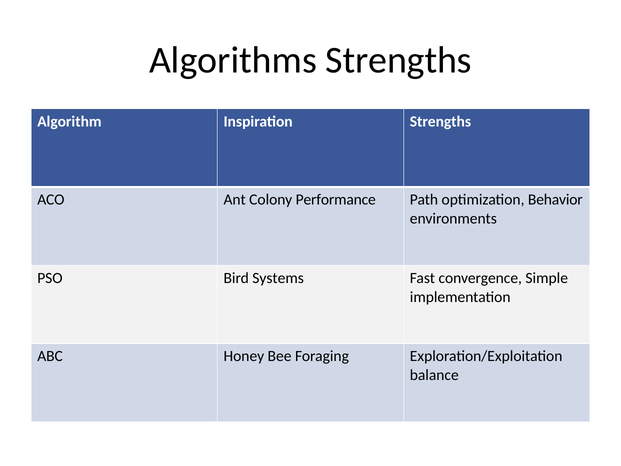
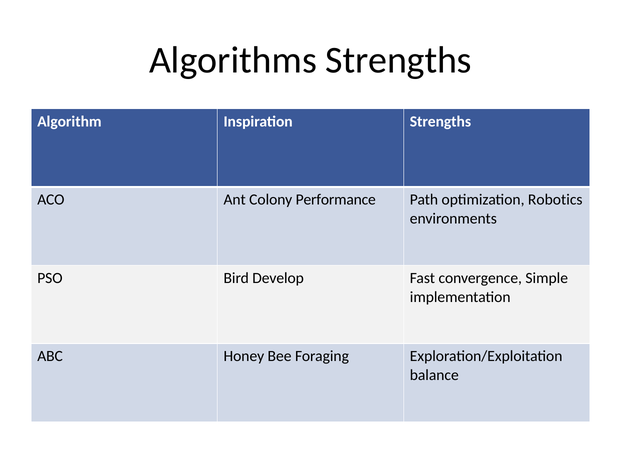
Behavior: Behavior -> Robotics (555, 200)
Systems: Systems -> Develop (278, 278)
